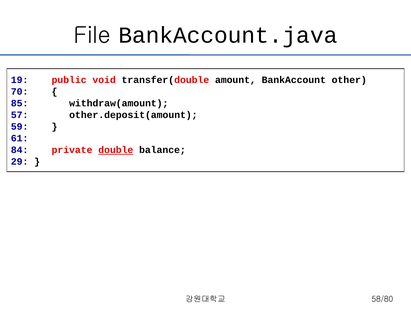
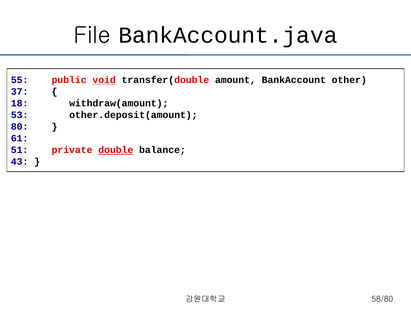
19: 19 -> 55 (20, 80)
void underline: none -> present (104, 80)
70: 70 -> 37 (20, 91)
85: 85 -> 18 (20, 103)
57: 57 -> 53 (20, 115)
59: 59 -> 80 (20, 126)
84: 84 -> 51 (20, 150)
29: 29 -> 43 (20, 161)
